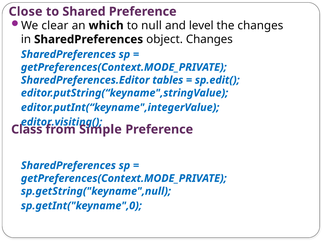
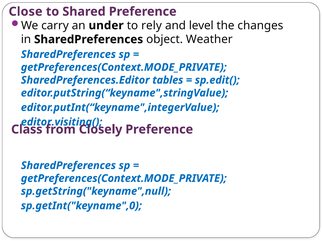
clear: clear -> carry (55, 25)
which: which -> under (106, 25)
null: null -> rely (152, 25)
object Changes: Changes -> Weather (209, 39)
Simple: Simple -> Closely (101, 130)
